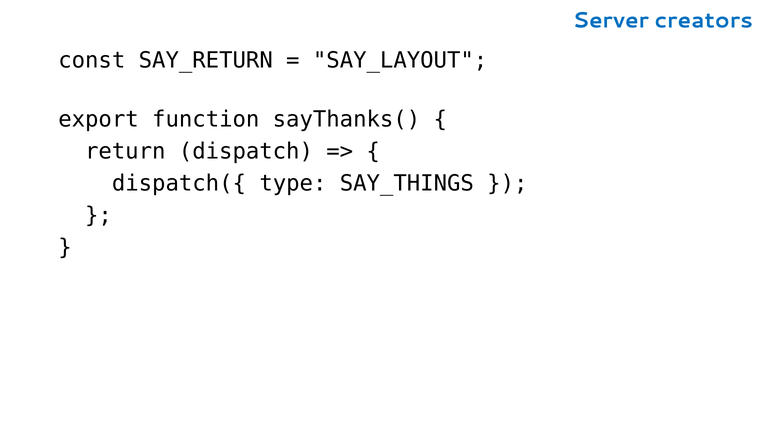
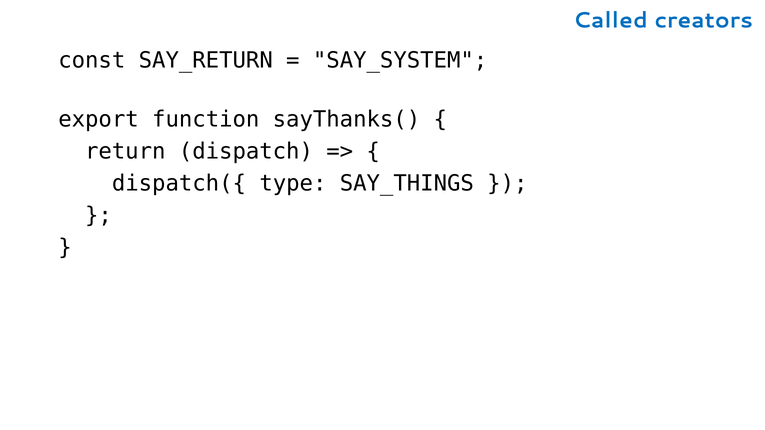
Server: Server -> Called (610, 20)
SAY_LAYOUT: SAY_LAYOUT -> SAY_SYSTEM (400, 60)
